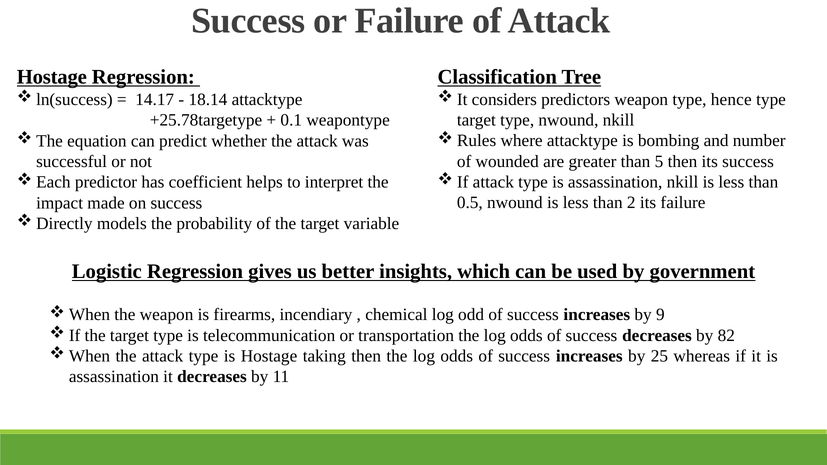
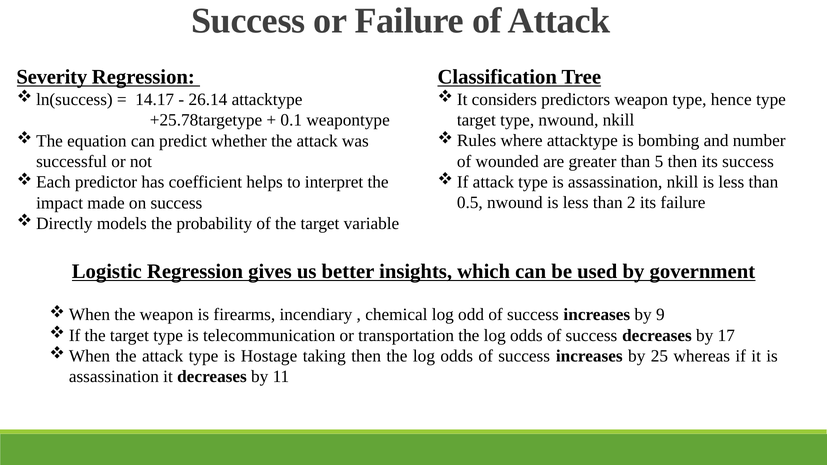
Hostage: Hostage -> Severity (52, 77)
18.14: 18.14 -> 26.14 (208, 100)
82: 82 -> 17 (726, 336)
